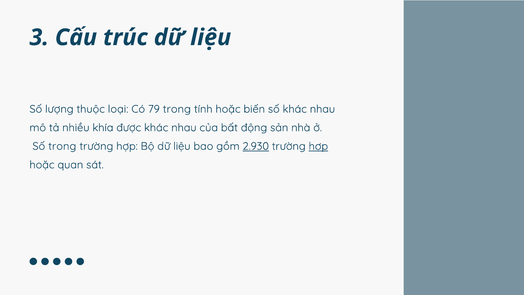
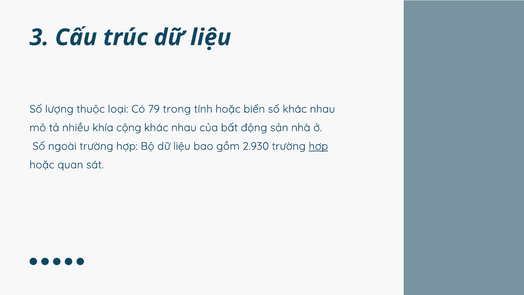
được: được -> cộng (129, 128)
Số trong: trong -> ngoài (62, 146)
2.930 underline: present -> none (256, 146)
